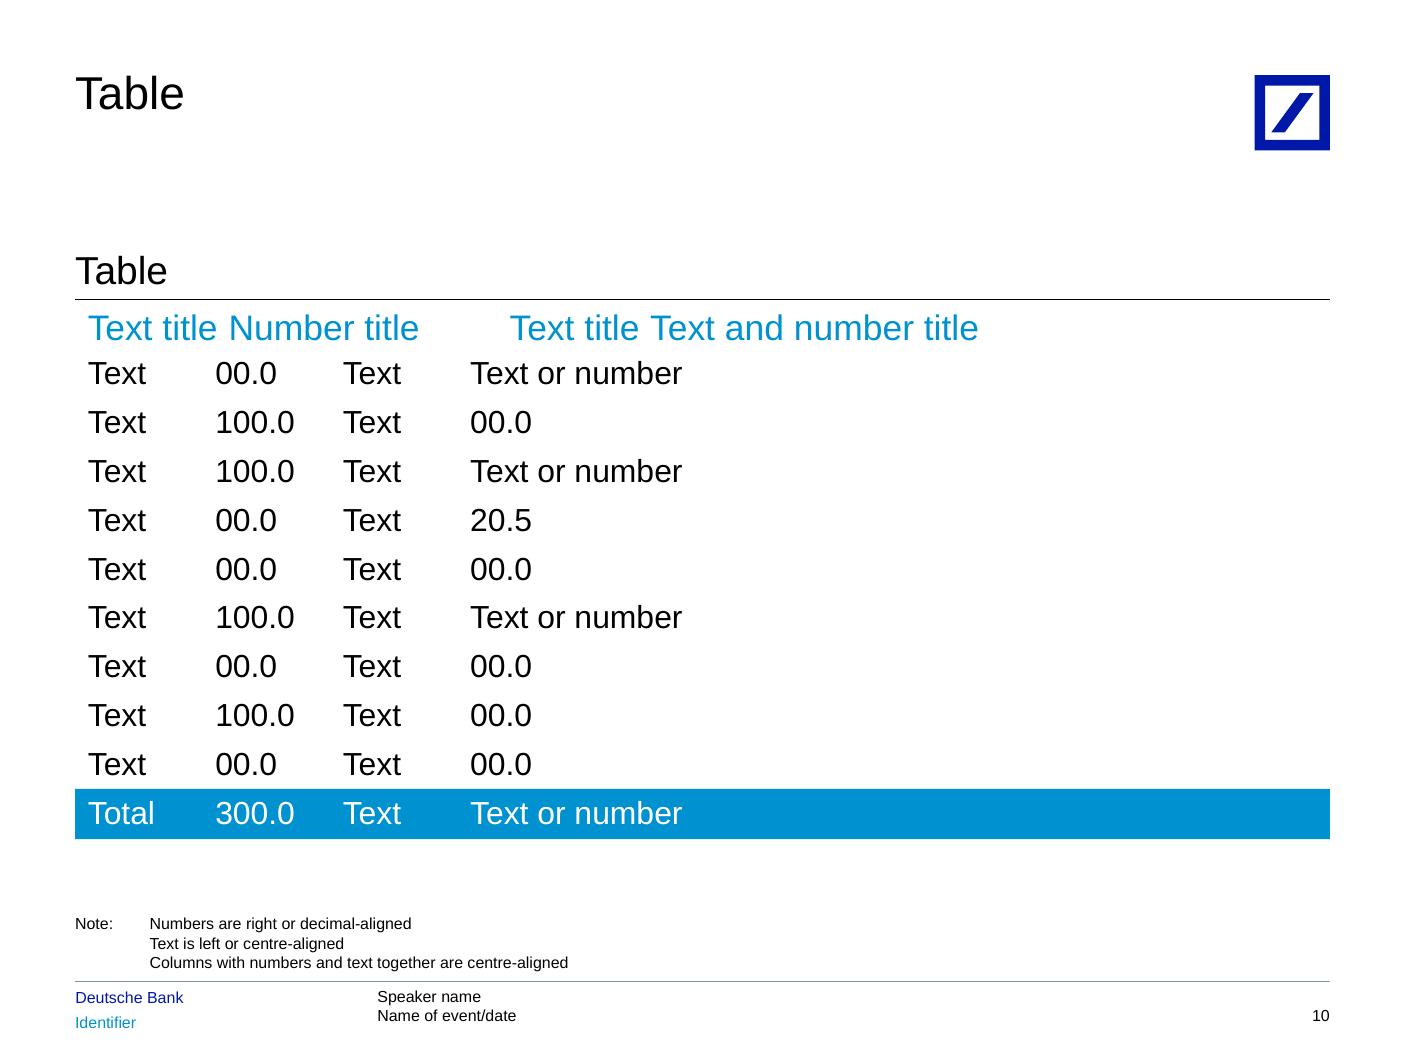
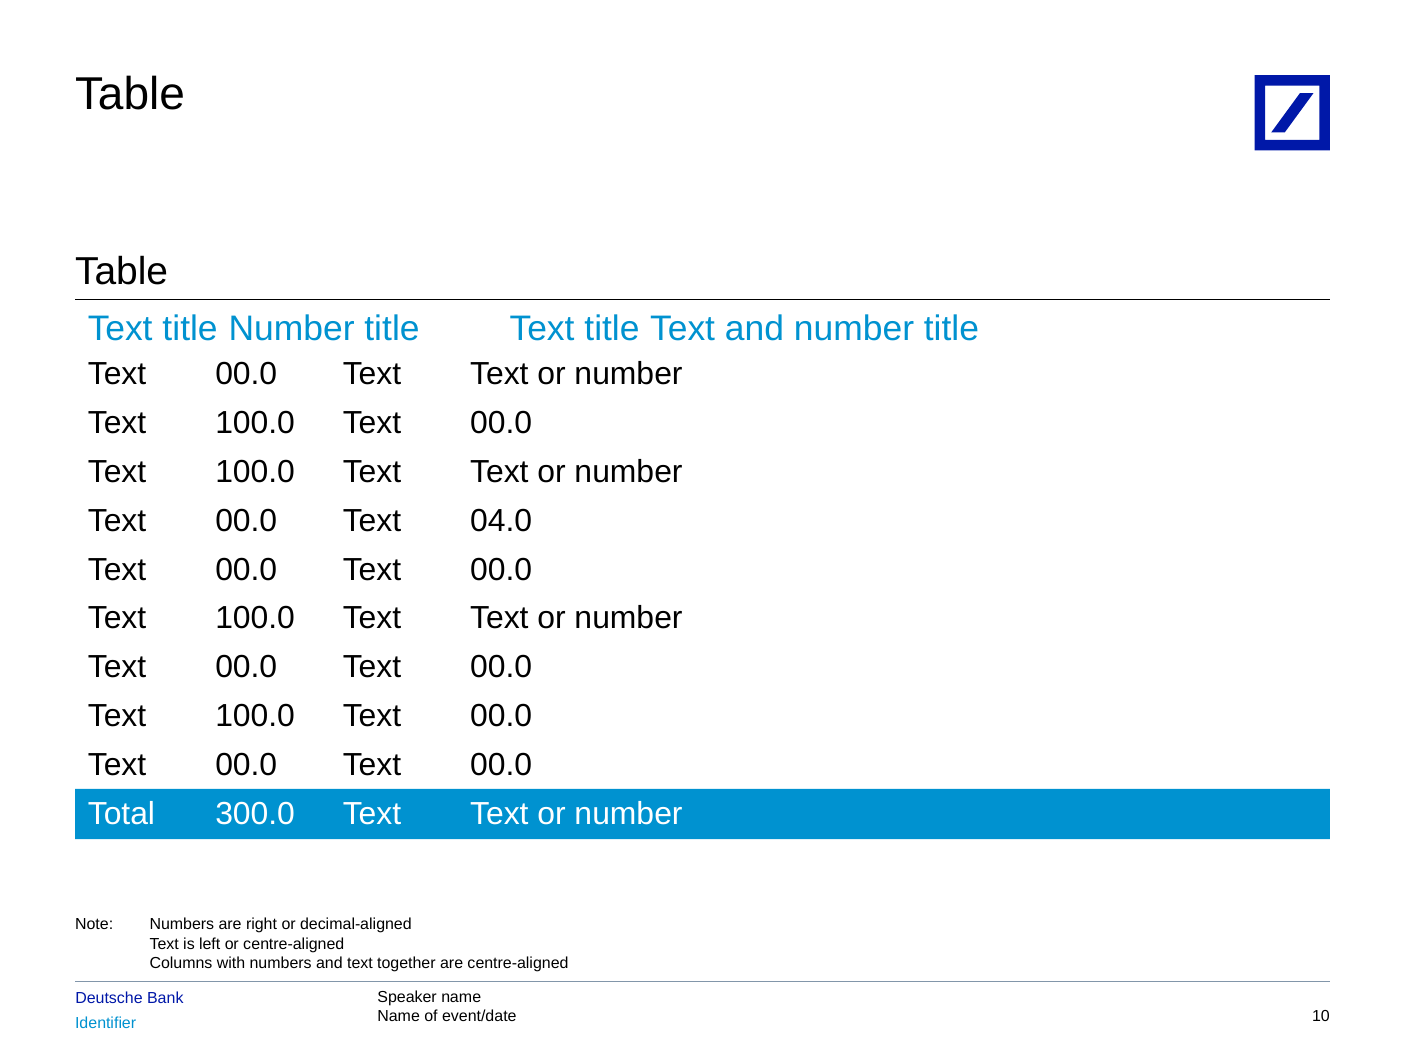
20.5: 20.5 -> 04.0 (501, 521)
